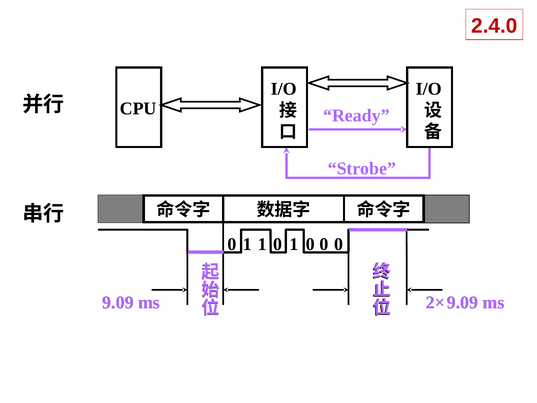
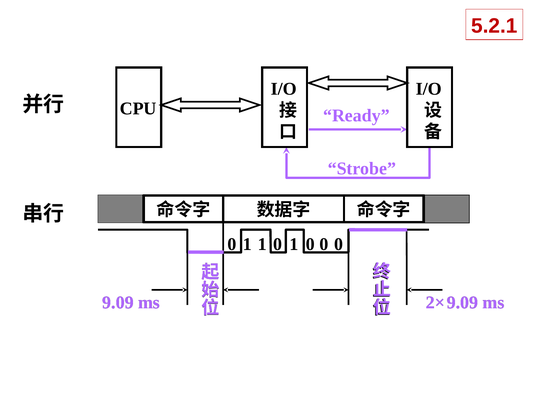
2.4.0: 2.4.0 -> 5.2.1 (494, 26)
